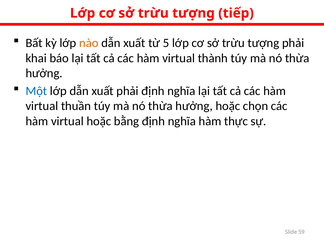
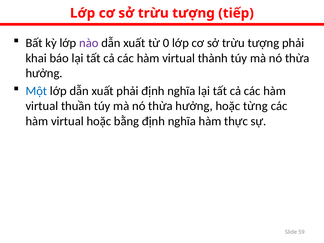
nào colour: orange -> purple (89, 43)
5: 5 -> 0 (166, 43)
chọn: chọn -> từng (255, 106)
